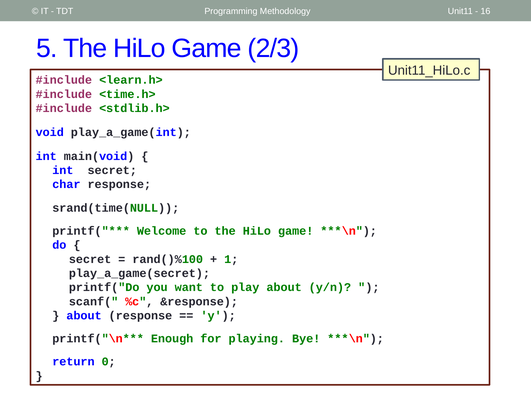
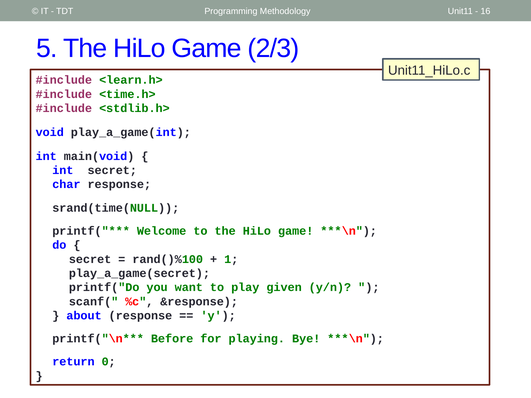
play about: about -> given (284, 288)
Enough: Enough -> Before (172, 339)
